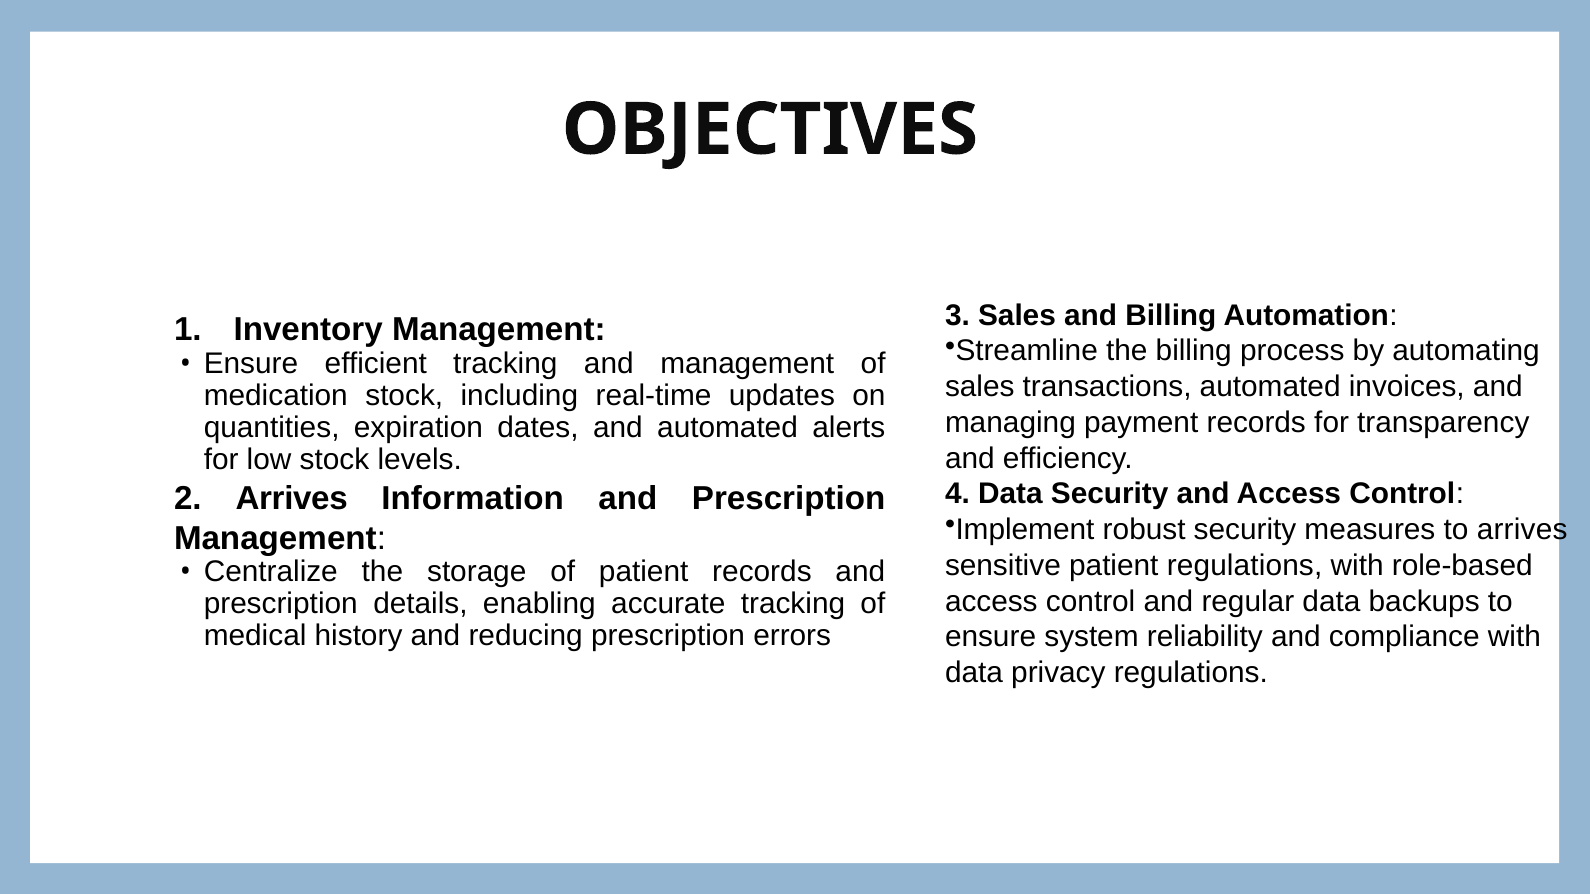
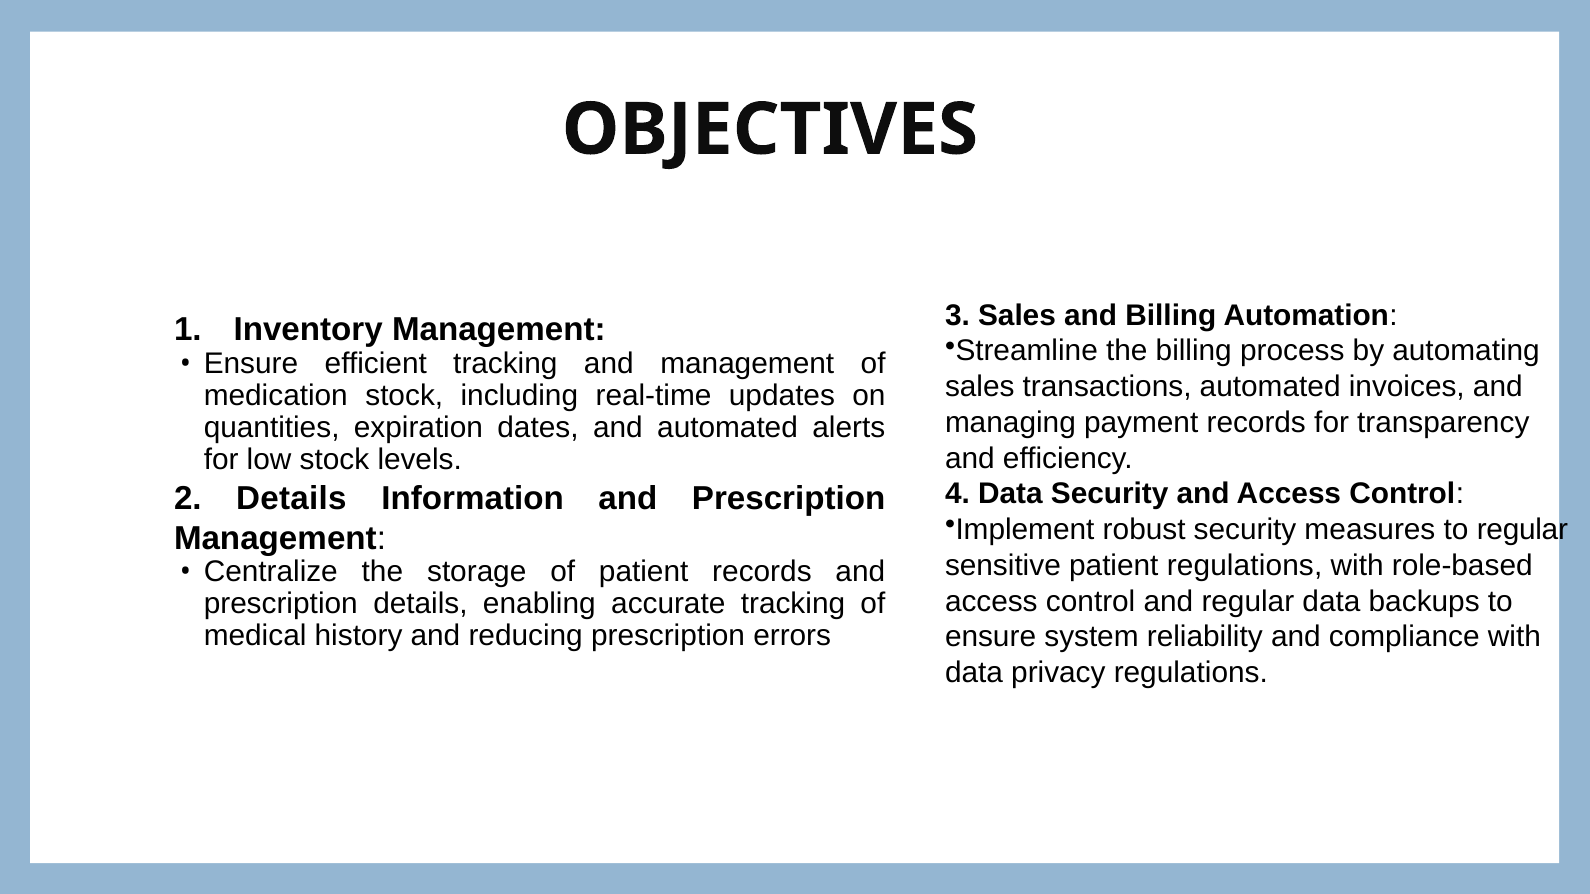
2 Arrives: Arrives -> Details (291, 499)
to arrives: arrives -> regular (1522, 530)
